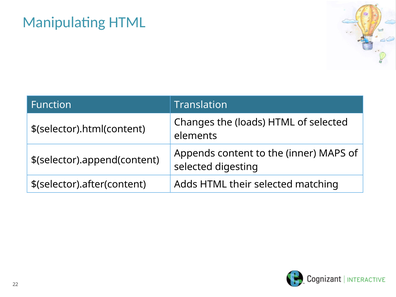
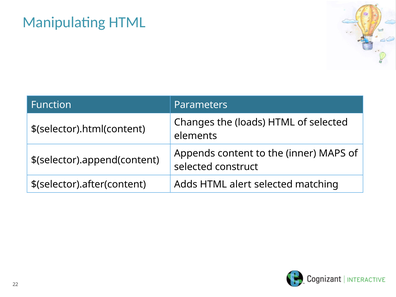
Translation: Translation -> Parameters (201, 105)
digesting: digesting -> construct (237, 167)
their: their -> alert (240, 184)
